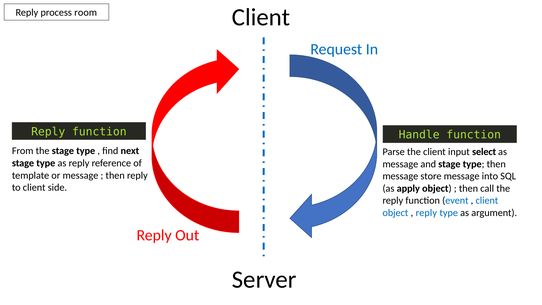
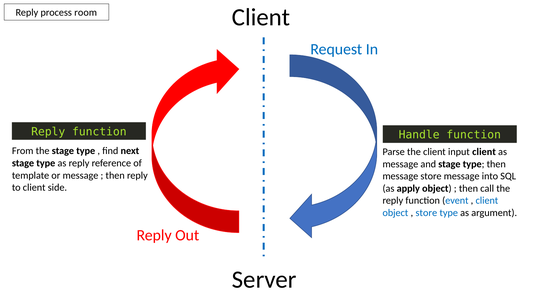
input select: select -> client (484, 152)
reply: reply -> store (426, 213)
